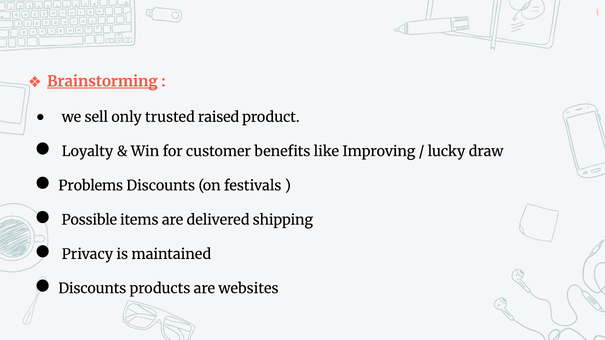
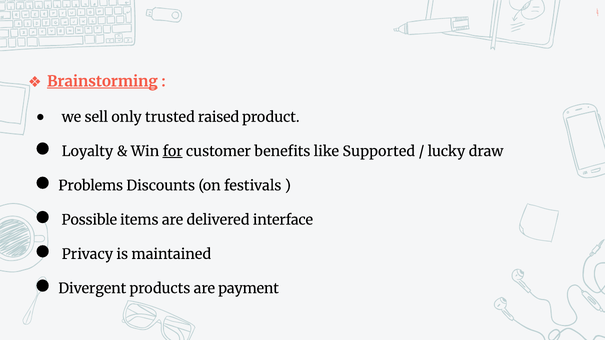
for underline: none -> present (173, 152)
Improving: Improving -> Supported (379, 152)
shipping: shipping -> interface (283, 220)
Discounts: Discounts -> Divergent (92, 289)
websites: websites -> payment (249, 289)
